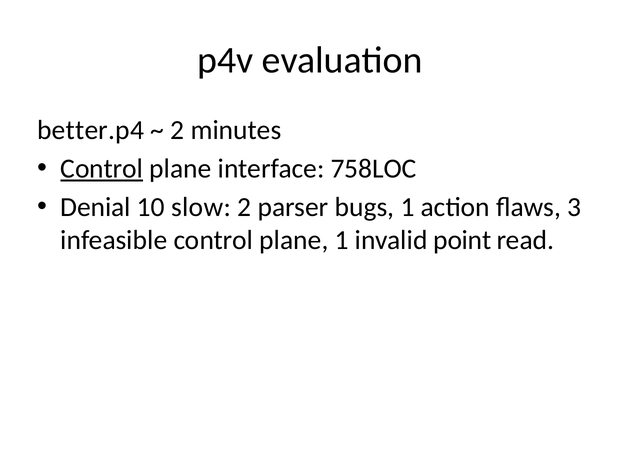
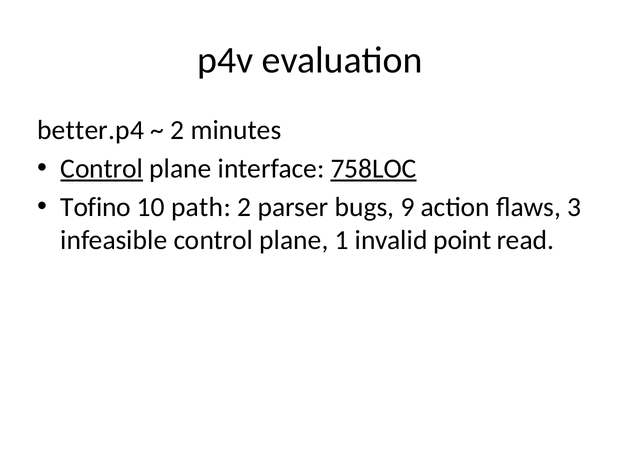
758LOC underline: none -> present (374, 169)
Denial: Denial -> Tofino (96, 207)
slow: slow -> path (201, 207)
bugs 1: 1 -> 9 (408, 207)
